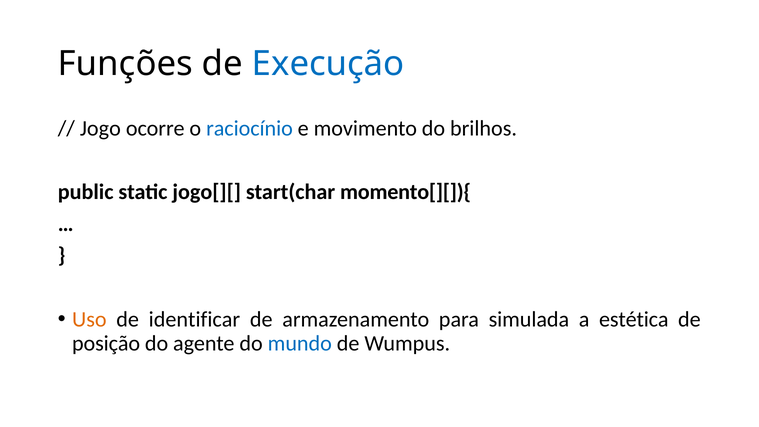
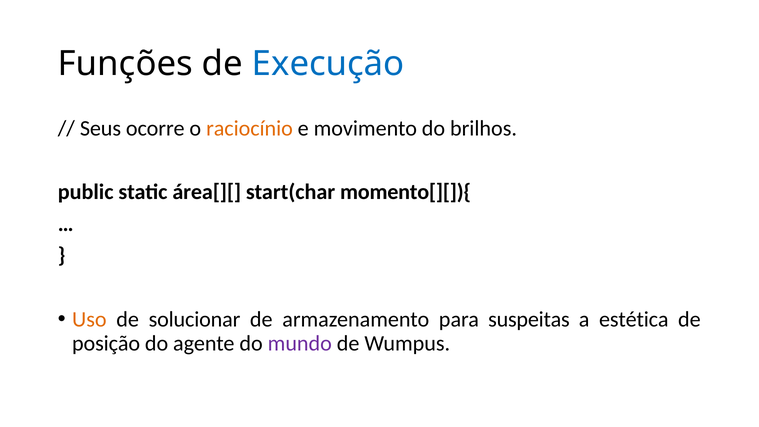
Jogo: Jogo -> Seus (100, 128)
raciocínio colour: blue -> orange (249, 128)
jogo[][: jogo[][ -> área[][ (207, 192)
identificar: identificar -> solucionar (195, 319)
simulada: simulada -> suspeitas (529, 319)
mundo colour: blue -> purple (300, 343)
